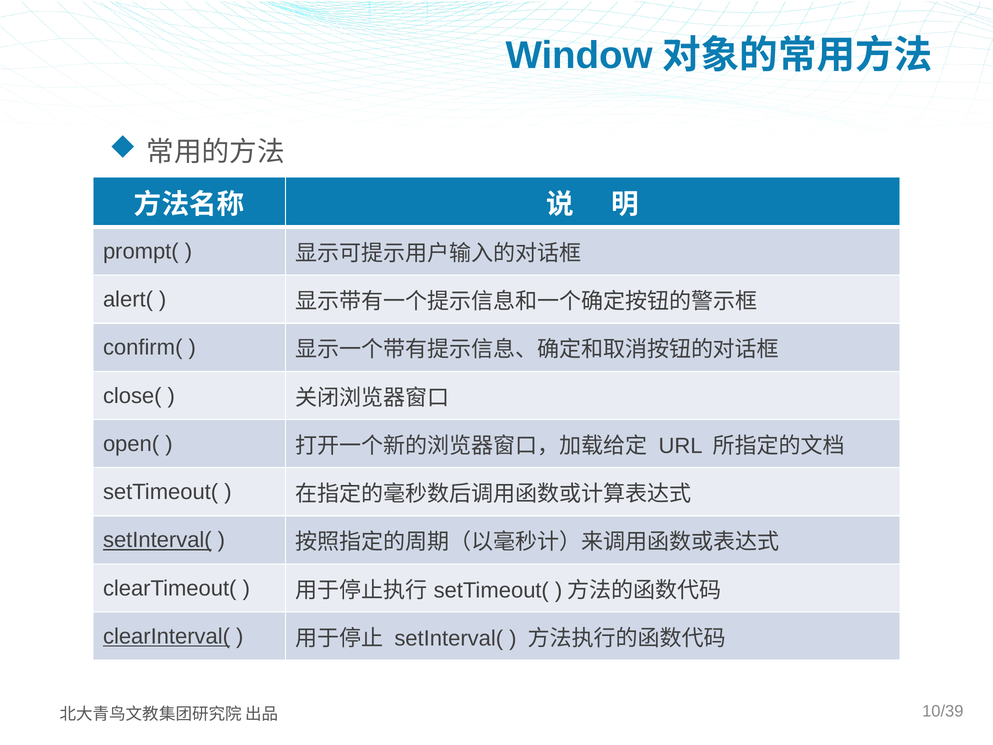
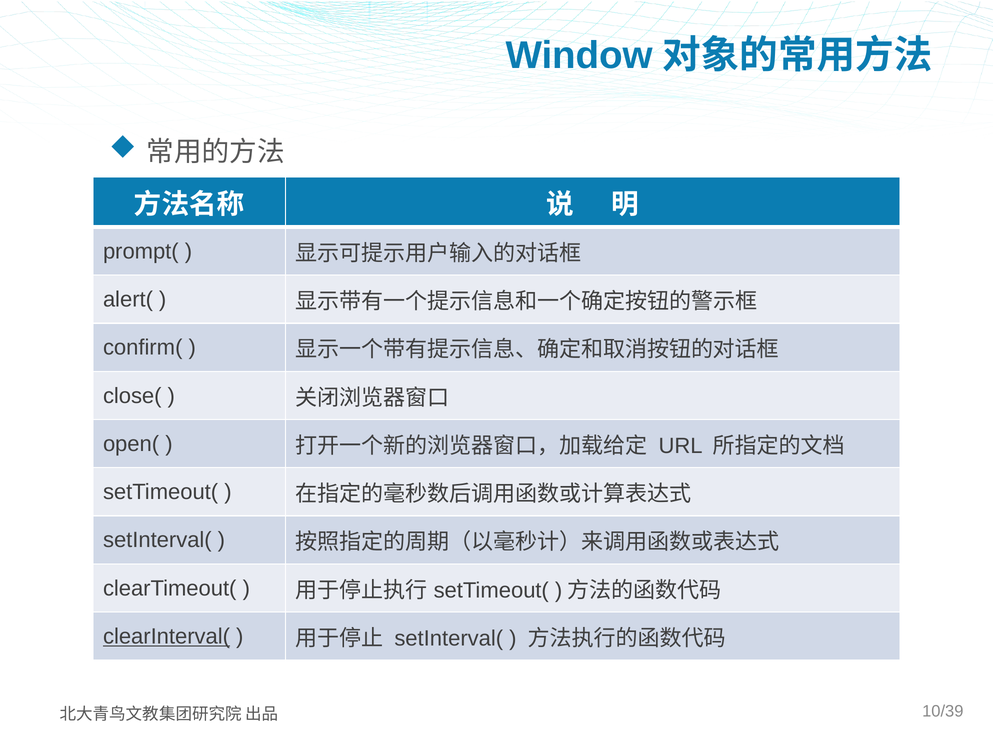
setInterval( underline: present -> none (157, 540)
